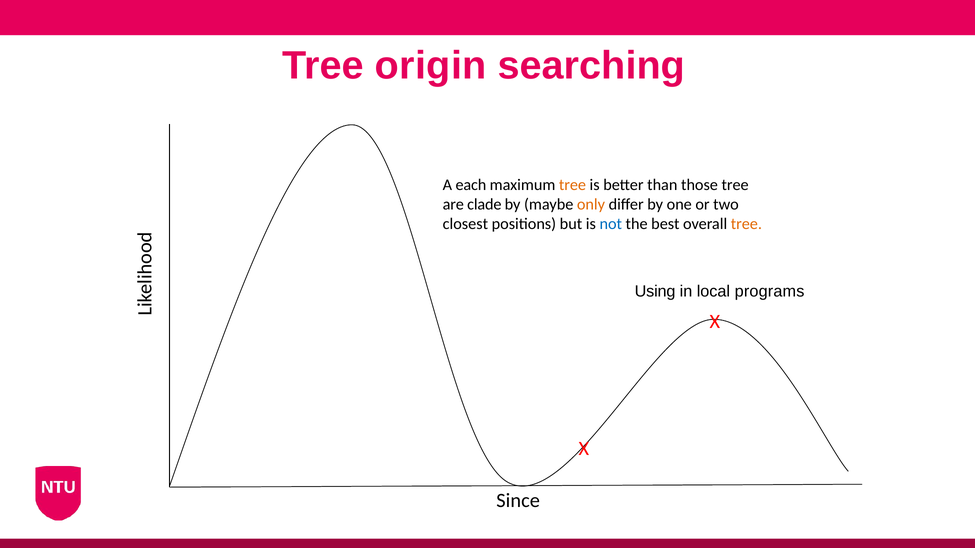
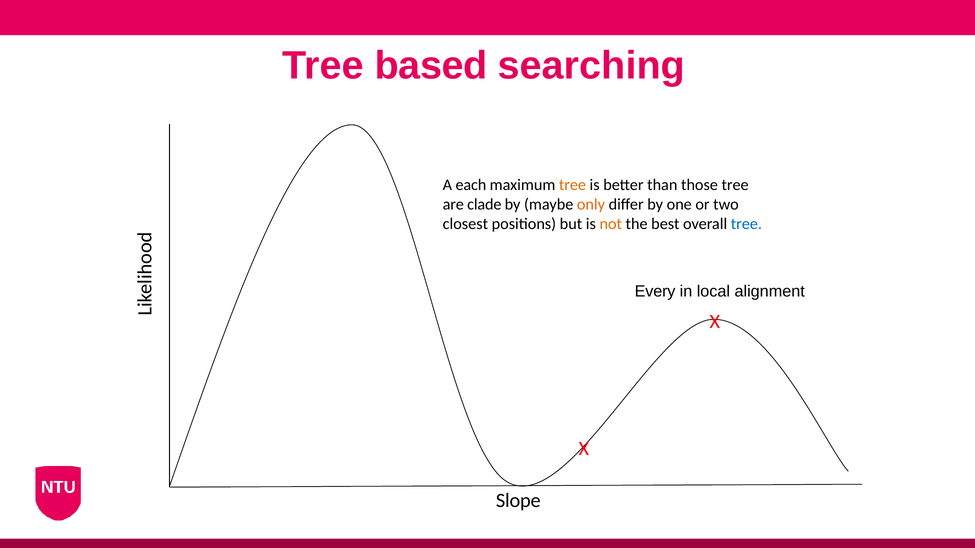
origin: origin -> based (431, 66)
not colour: blue -> orange (611, 224)
tree colour: orange -> blue (746, 224)
Using: Using -> Every (655, 292)
programs: programs -> alignment (770, 292)
Since: Since -> Slope (518, 501)
